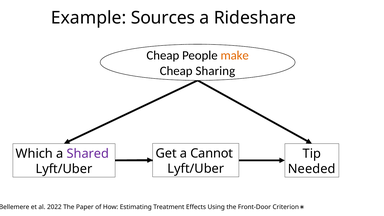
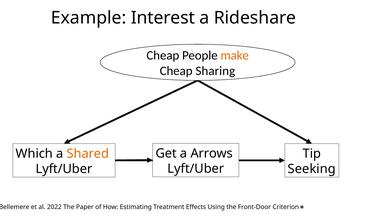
Sources: Sources -> Interest (163, 18)
Cannot: Cannot -> Arrows (212, 153)
Shared colour: purple -> orange (88, 154)
Needed: Needed -> Seeking (312, 169)
